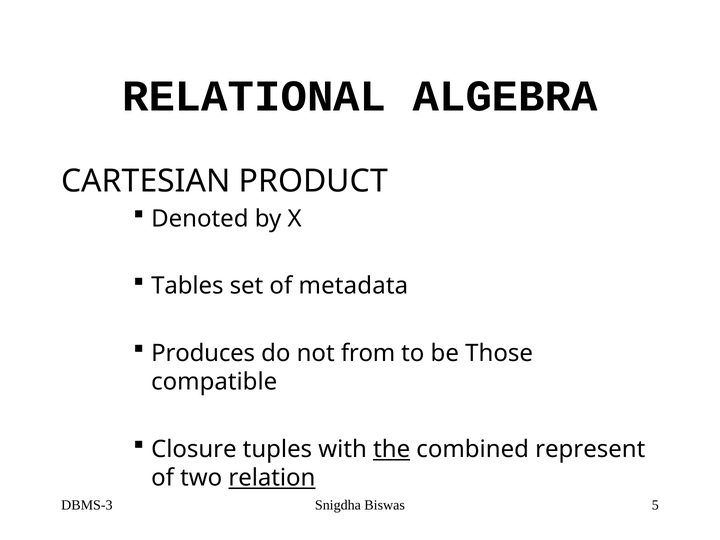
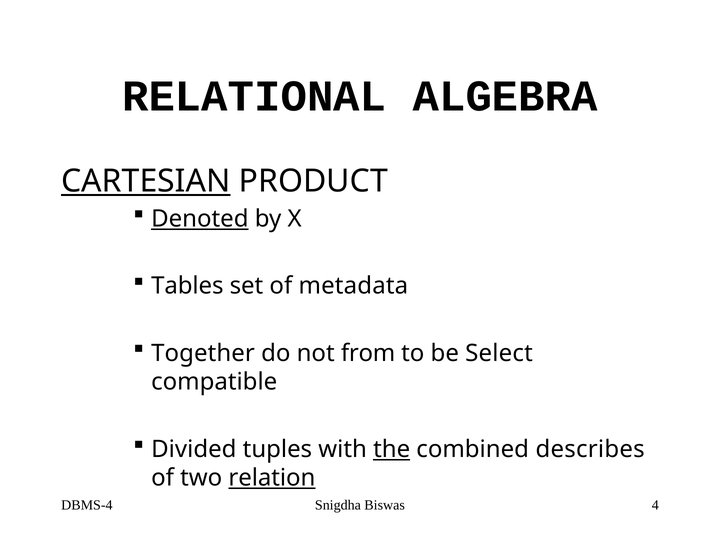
CARTESIAN underline: none -> present (146, 181)
Denoted underline: none -> present (200, 219)
Produces: Produces -> Together (203, 353)
Those: Those -> Select (499, 353)
Closure: Closure -> Divided (194, 449)
represent: represent -> describes (590, 449)
DBMS-3: DBMS-3 -> DBMS-4 (87, 505)
5: 5 -> 4 (655, 505)
